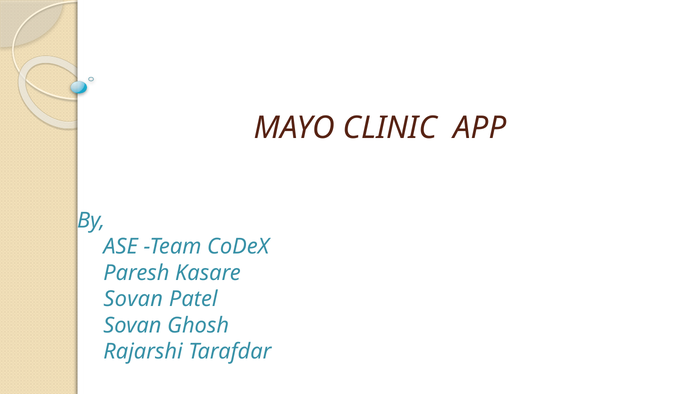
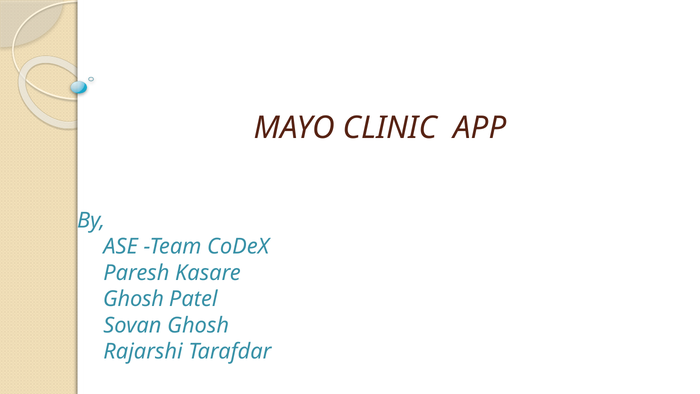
Sovan: Sovan -> Ghosh (133, 299)
